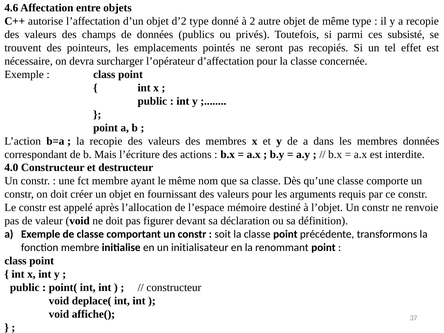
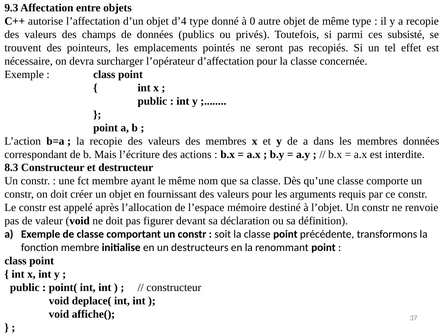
4.6: 4.6 -> 9.3 (11, 8)
d’2: d’2 -> d’4 (179, 21)
2: 2 -> 0 (252, 21)
4.0: 4.0 -> 8.3 (11, 168)
initialisateur: initialisateur -> destructeurs (200, 248)
